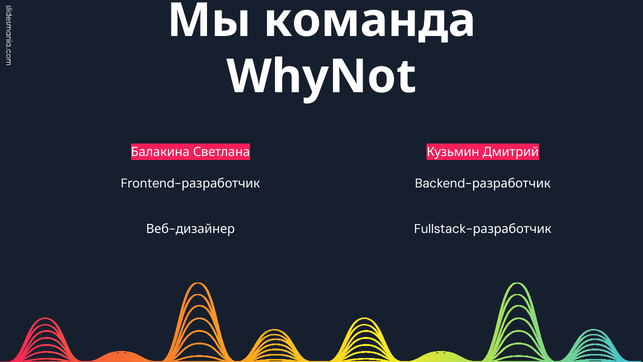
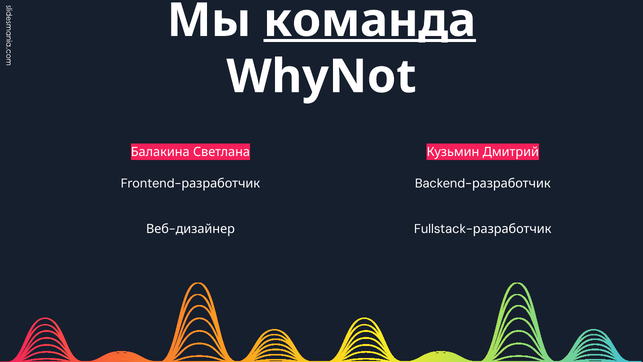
команда underline: none -> present (370, 20)
